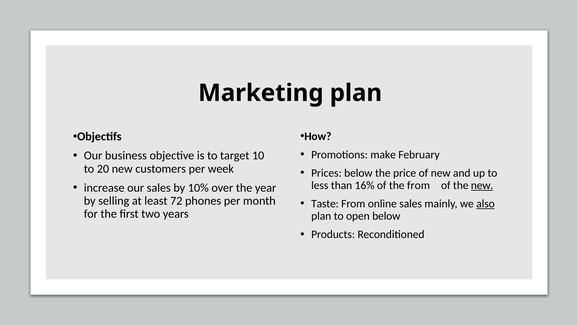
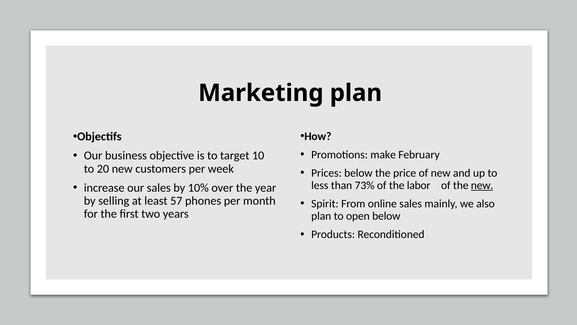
16%: 16% -> 73% (365, 185)
the from: from -> labor (419, 185)
72: 72 -> 57 (176, 200)
Taste: Taste -> Spirit (325, 203)
also underline: present -> none (486, 203)
